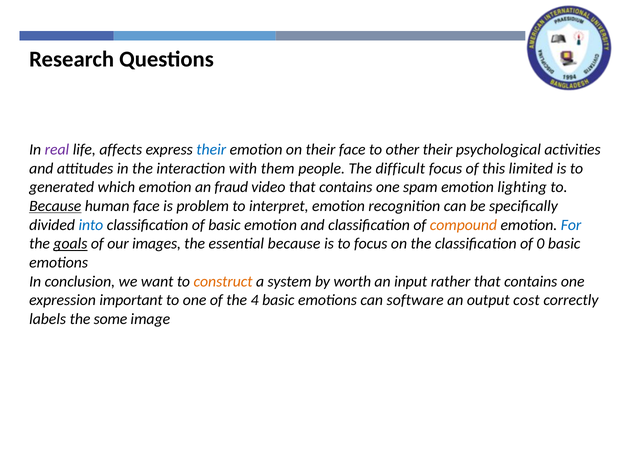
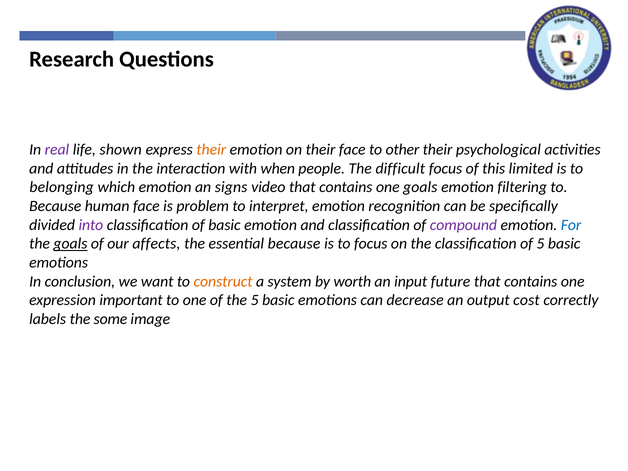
affects: affects -> shown (121, 149)
their colour: blue -> orange (211, 149)
them: them -> when (278, 168)
generated: generated -> belonging (62, 187)
fraud: fraud -> signs (231, 187)
one spam: spam -> goals (420, 187)
lighting: lighting -> filtering (522, 187)
Because underline: present -> none (55, 206)
into colour: blue -> purple (91, 225)
compound colour: orange -> purple (463, 225)
images: images -> affects (156, 244)
of 0: 0 -> 5 (540, 244)
rather: rather -> future (451, 281)
the 4: 4 -> 5 (255, 300)
software: software -> decrease (415, 300)
